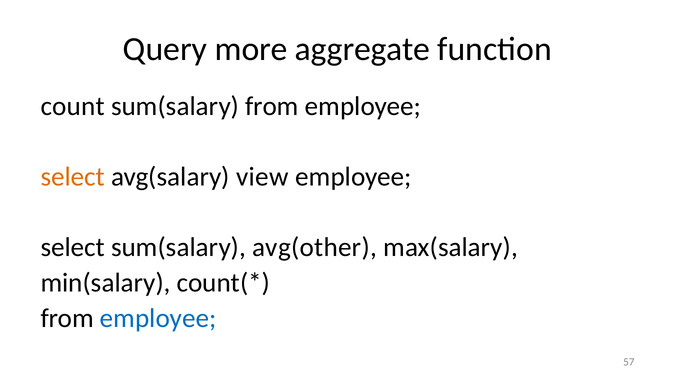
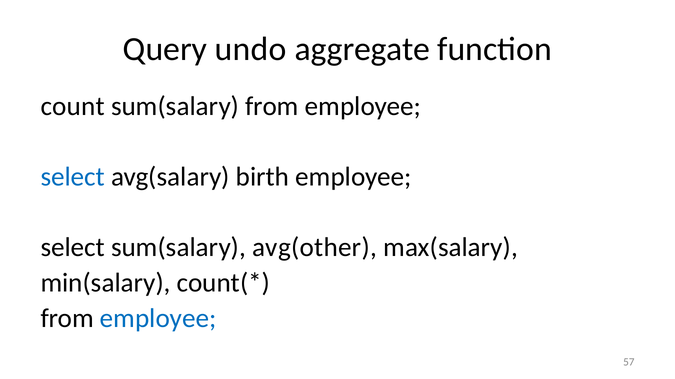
more: more -> undo (251, 49)
select colour: orange -> blue (73, 177)
view: view -> birth (262, 177)
